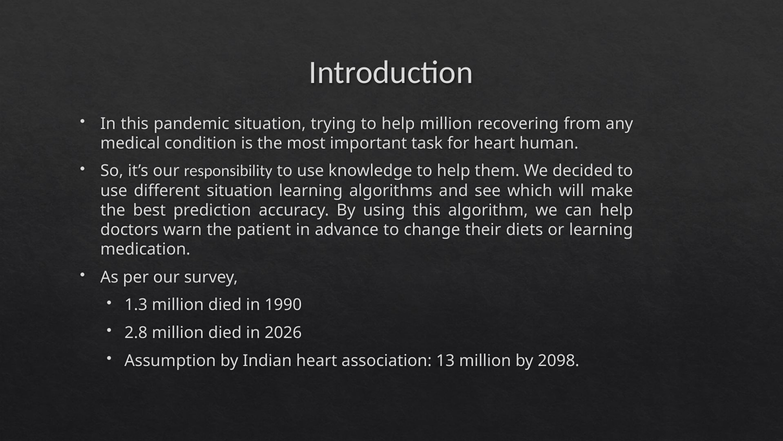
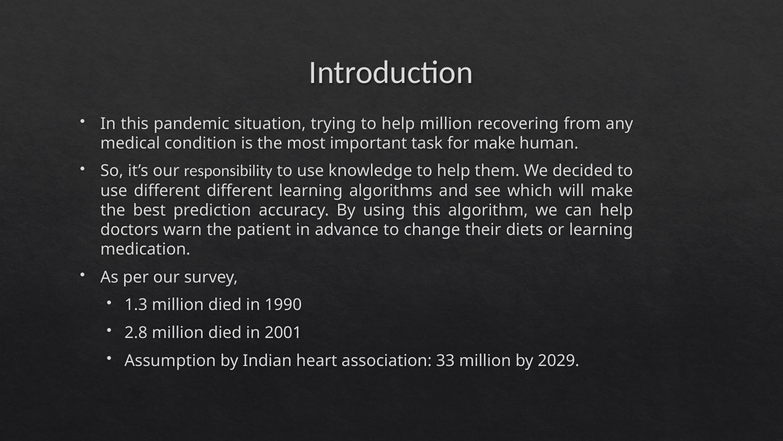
for heart: heart -> make (494, 143)
different situation: situation -> different (240, 190)
2026: 2026 -> 2001 (283, 332)
13: 13 -> 33 (445, 360)
2098: 2098 -> 2029 (559, 360)
